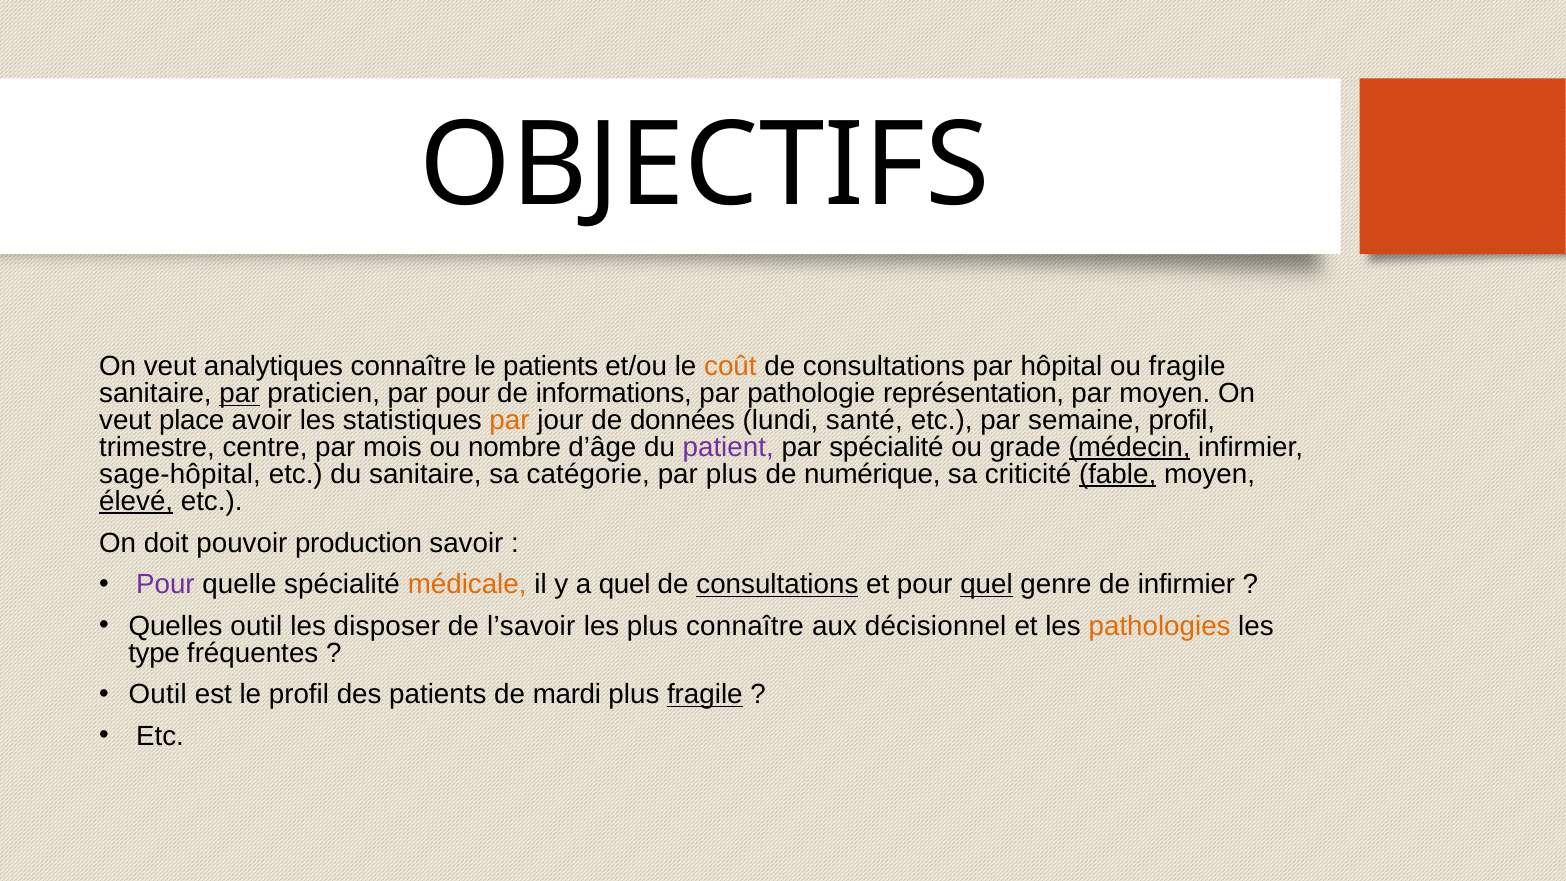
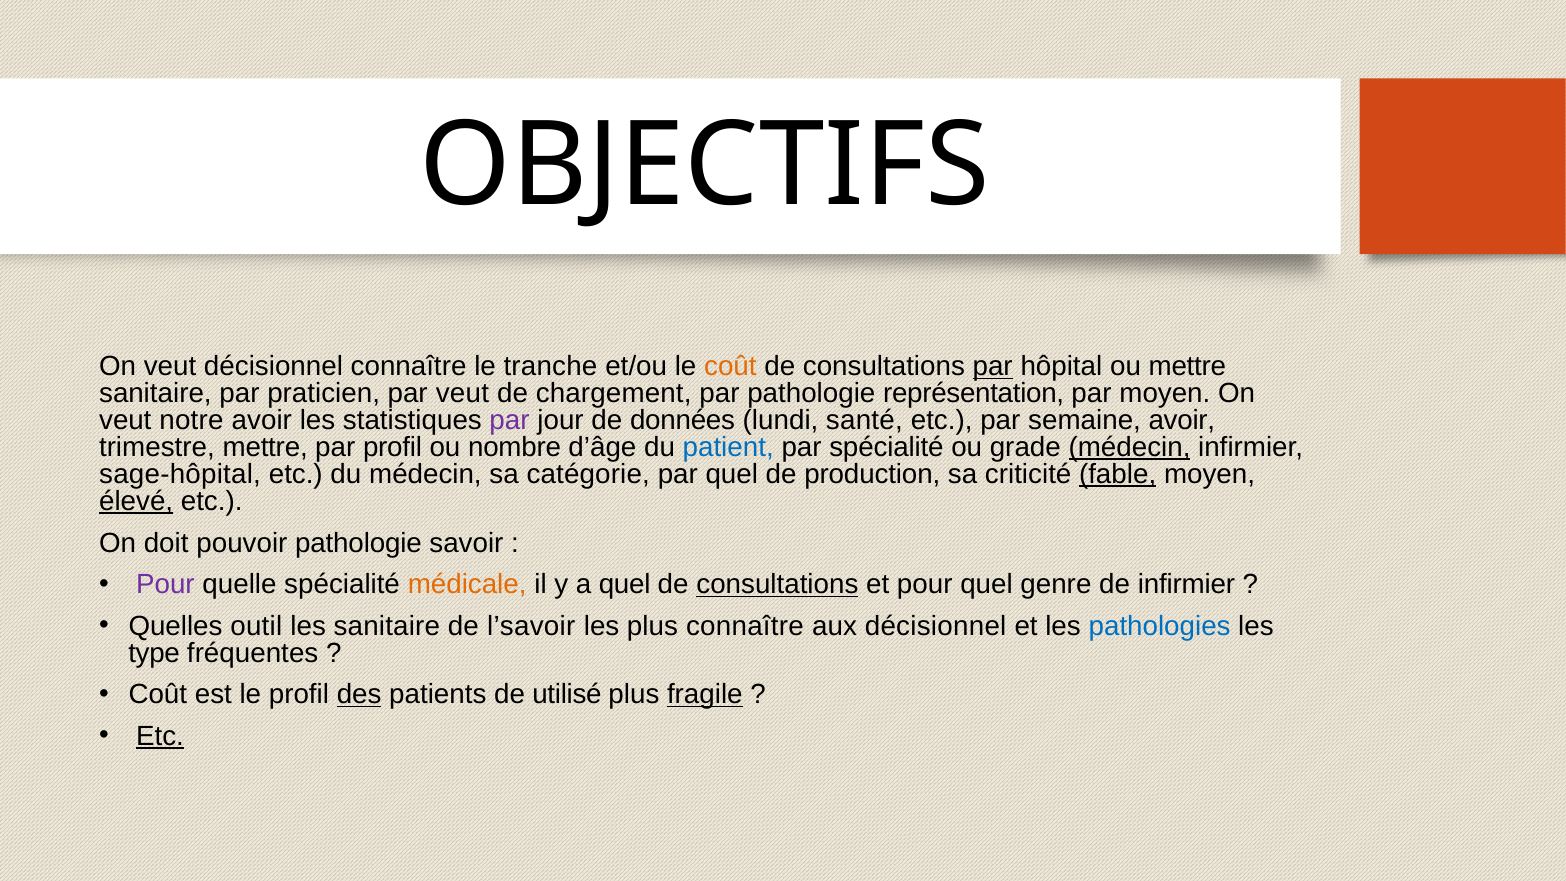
veut analytiques: analytiques -> décisionnel (273, 366)
le patients: patients -> tranche (550, 366)
par underline: none -> present (993, 366)
ou fragile: fragile -> mettre (1187, 366)
par underline: present -> none (239, 393)
par pour: pour -> veut (462, 393)
informations: informations -> chargement (614, 393)
place: place -> notre (191, 420)
par colour: orange -> purple (510, 420)
semaine profil: profil -> avoir (1182, 420)
trimestre centre: centre -> mettre (265, 447)
par mois: mois -> profil (392, 447)
patient colour: purple -> blue (728, 447)
du sanitaire: sanitaire -> médecin (425, 474)
par plus: plus -> quel (732, 474)
numérique: numérique -> production (872, 474)
pouvoir production: production -> pathologie (358, 543)
quel underline: present -> none (987, 584)
les disposer: disposer -> sanitaire (387, 626)
pathologies colour: orange -> blue (1160, 626)
Outil: Outil -> Coût (158, 695)
des underline: none -> present (359, 695)
mardi: mardi -> utilisé (567, 695)
Etc underline: none -> present (160, 736)
